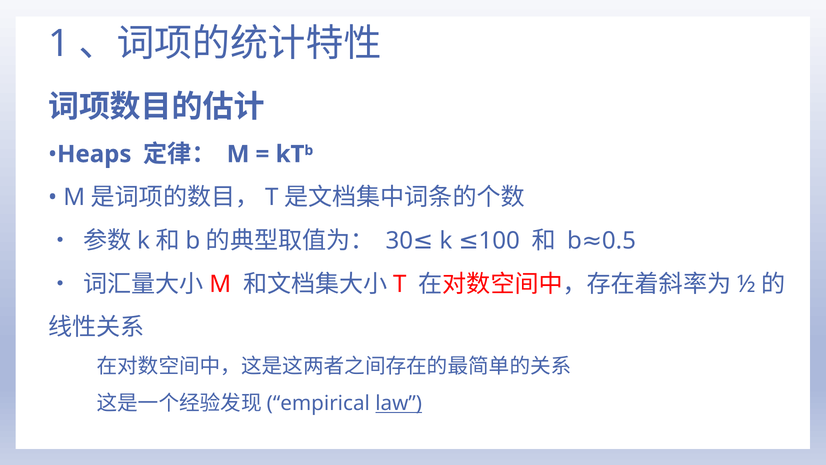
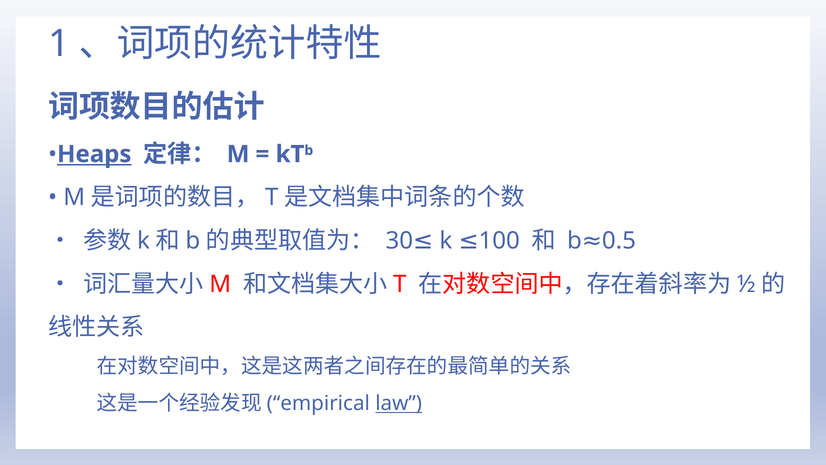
Heaps underline: none -> present (94, 154)
